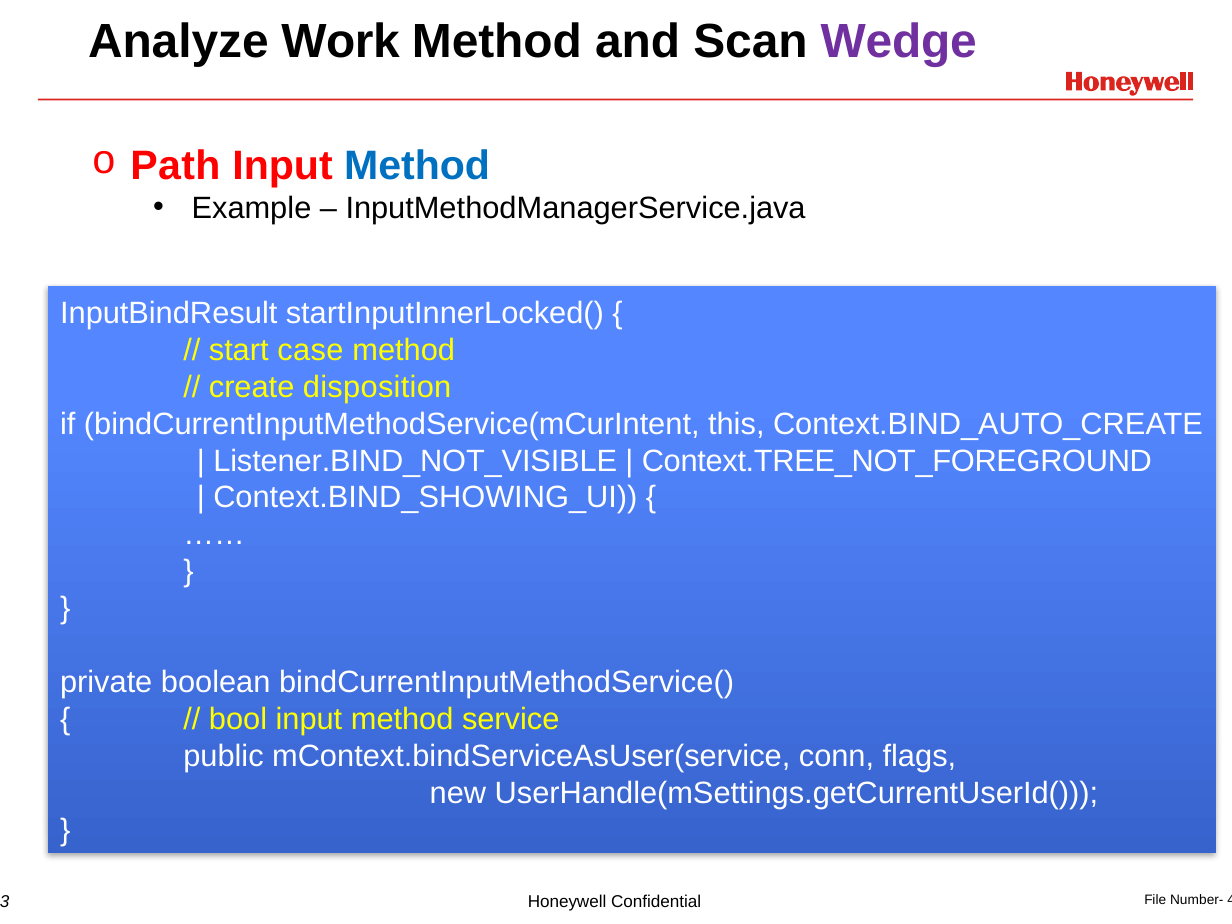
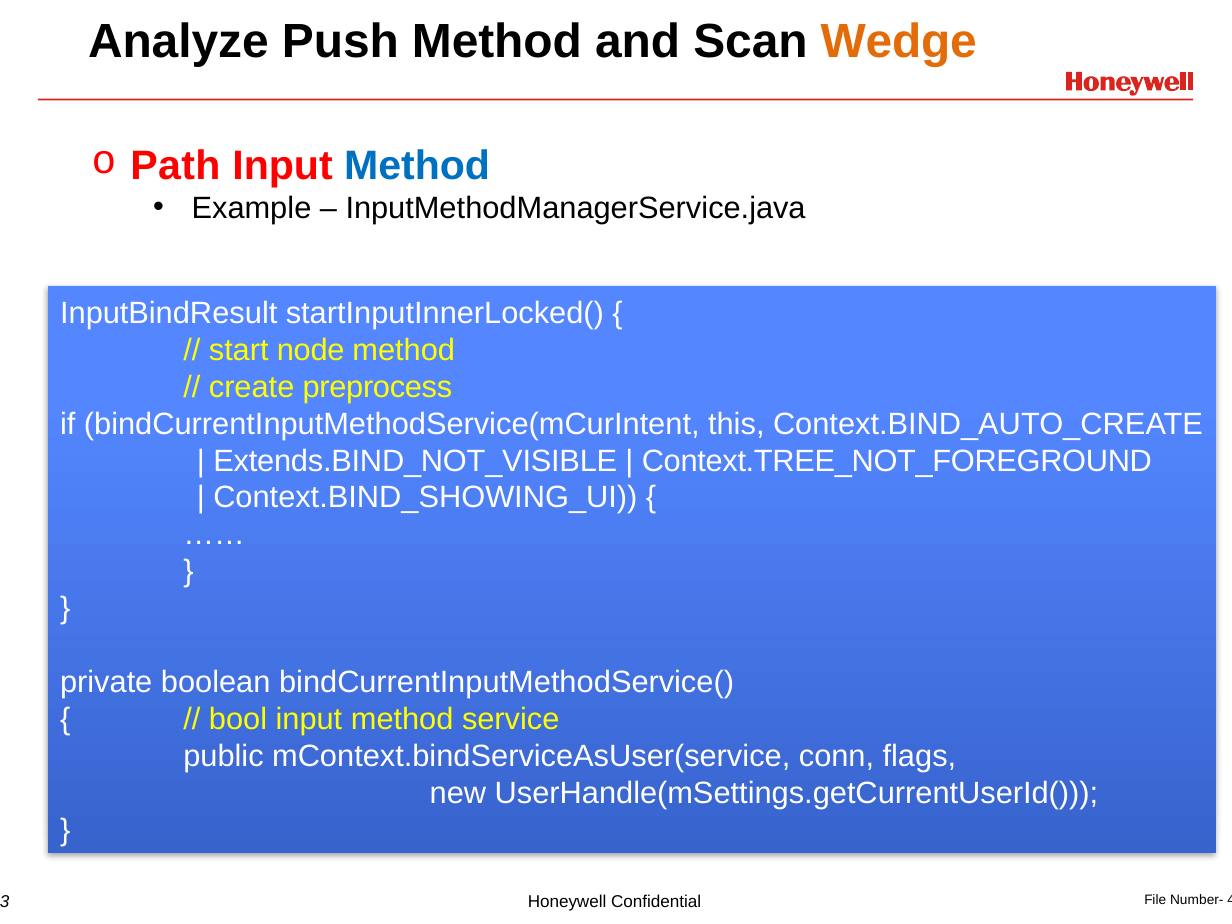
Work: Work -> Push (340, 41)
Wedge colour: purple -> orange (899, 41)
case: case -> node (311, 350)
disposition: disposition -> preprocess (377, 387)
Listener.BIND_NOT_VISIBLE: Listener.BIND_NOT_VISIBLE -> Extends.BIND_NOT_VISIBLE (415, 461)
